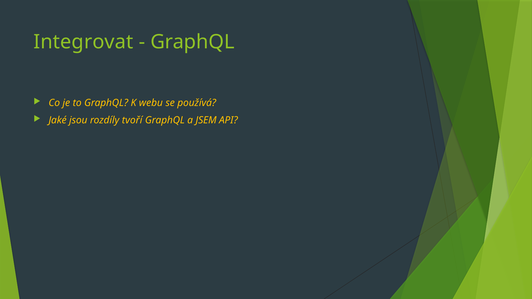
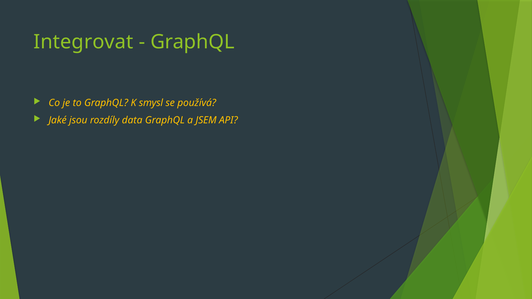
webu: webu -> smysl (151, 103)
tvoří: tvoří -> data (132, 120)
